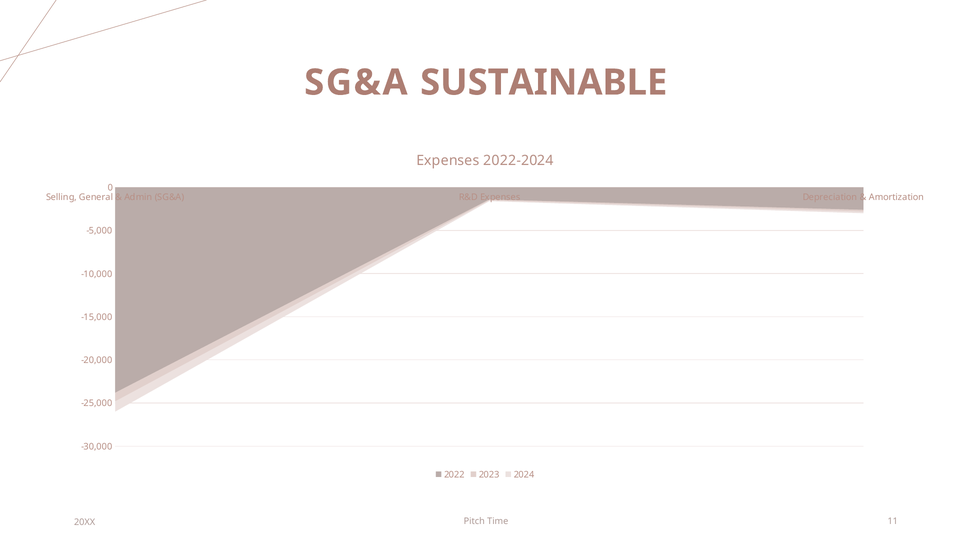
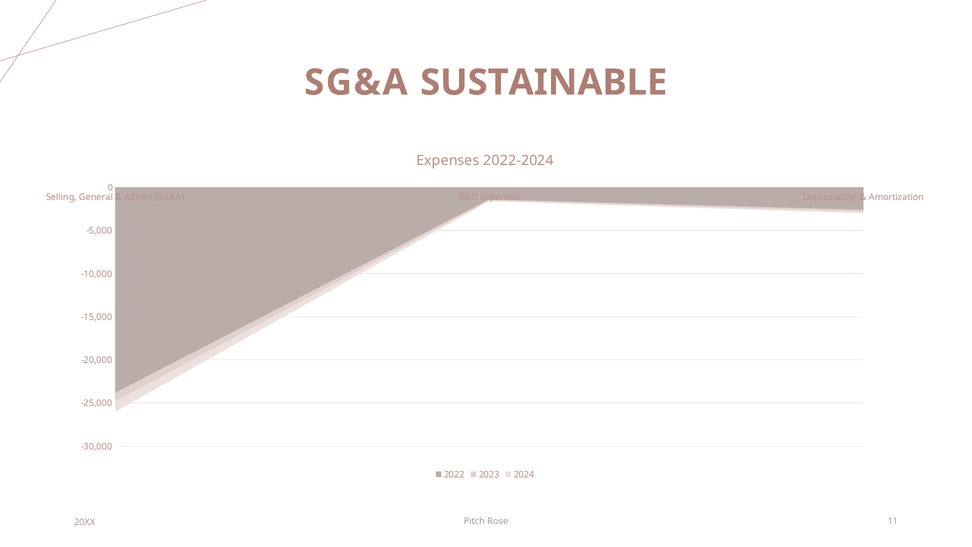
Time: Time -> Rose (498, 521)
